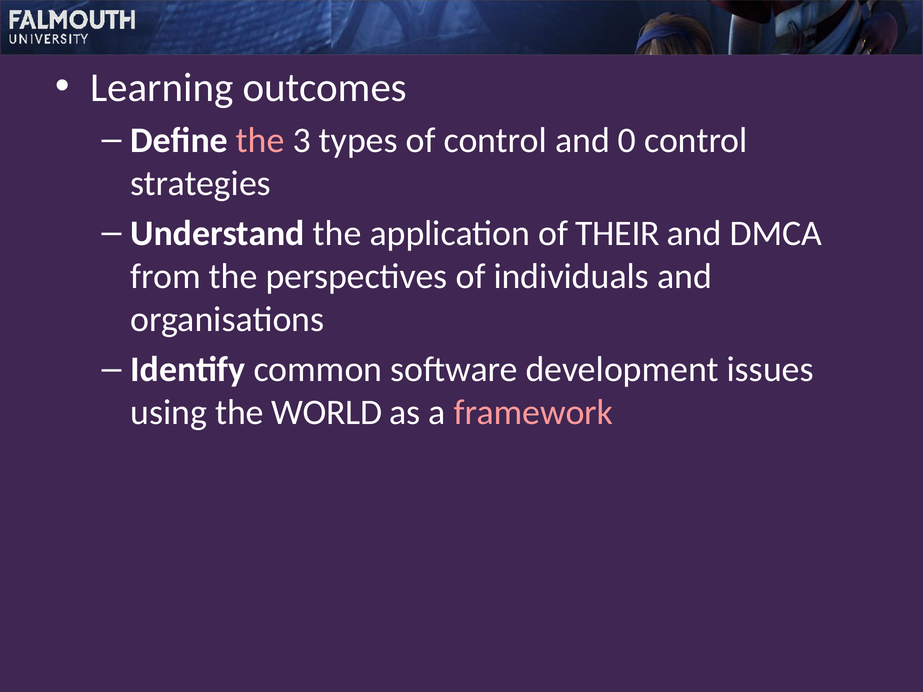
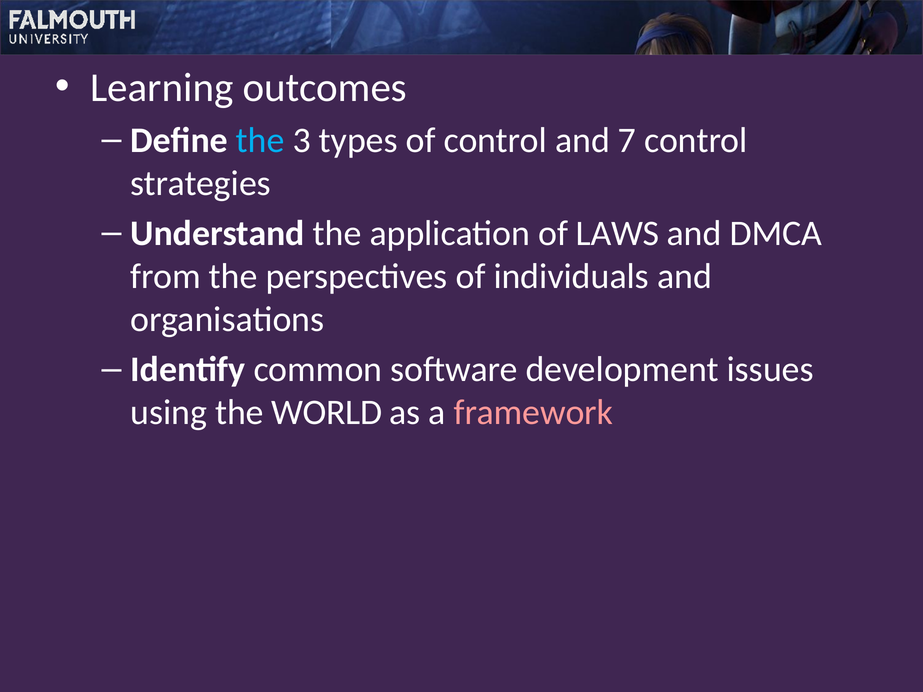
the colour: pink -> light blue (260, 140)
0: 0 -> 7 (627, 140)
THEIR: THEIR -> LAWS (618, 234)
